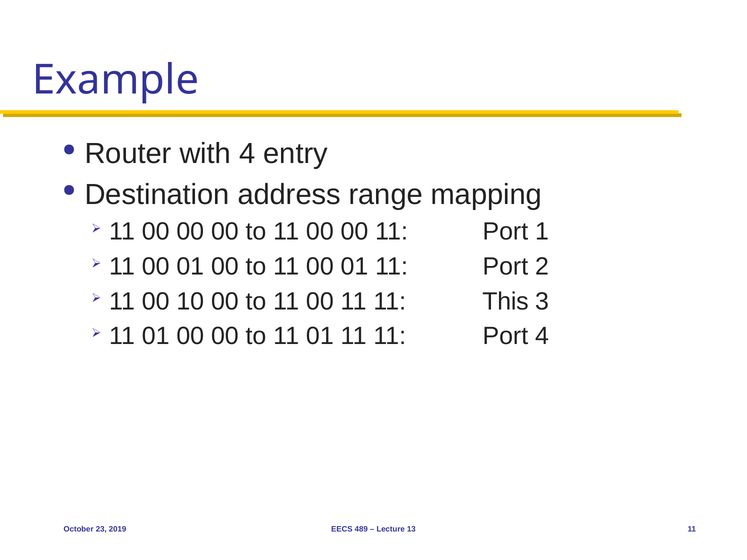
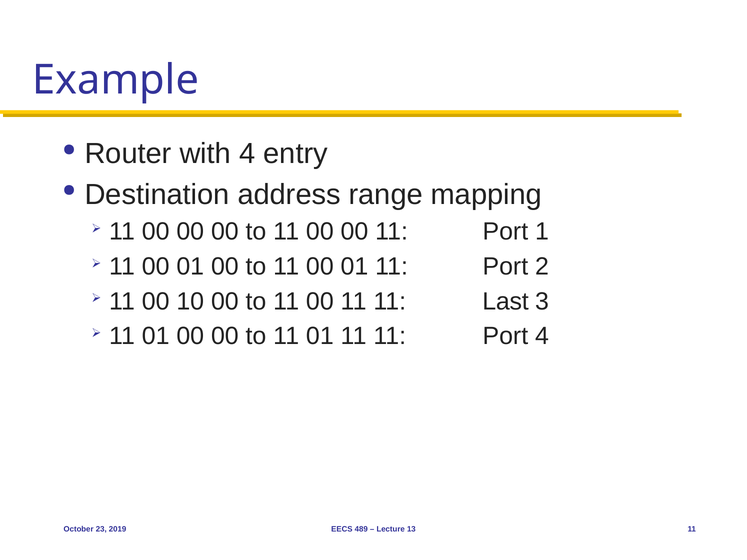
This: This -> Last (506, 301)
